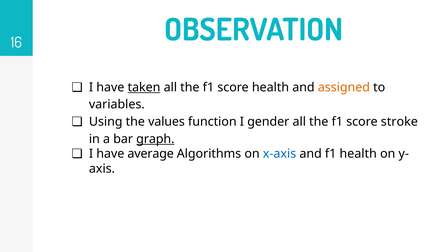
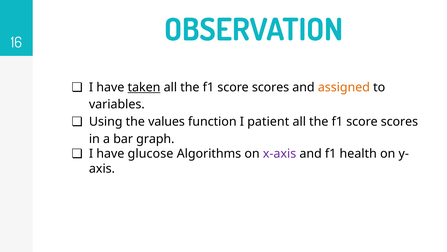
health: health -> scores (271, 87)
gender: gender -> patient (268, 121)
stroke: stroke -> scores (399, 121)
graph underline: present -> none (155, 139)
average: average -> glucose (151, 154)
x-axis colour: blue -> purple (280, 154)
